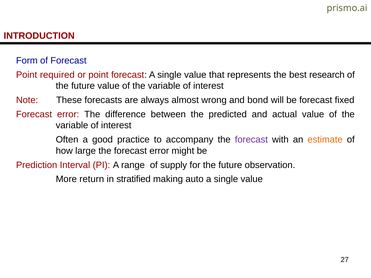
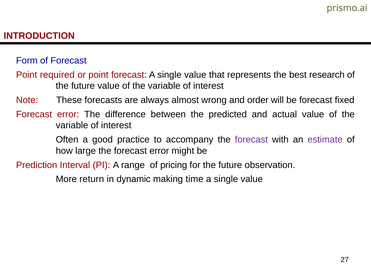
bond: bond -> order (258, 100)
estimate colour: orange -> purple (325, 140)
supply: supply -> pricing (174, 165)
stratified: stratified -> dynamic (134, 179)
auto: auto -> time (195, 179)
